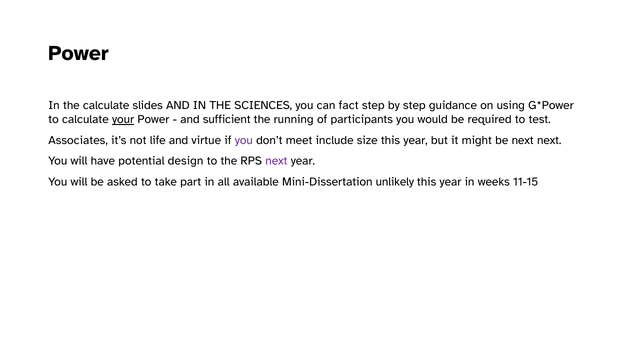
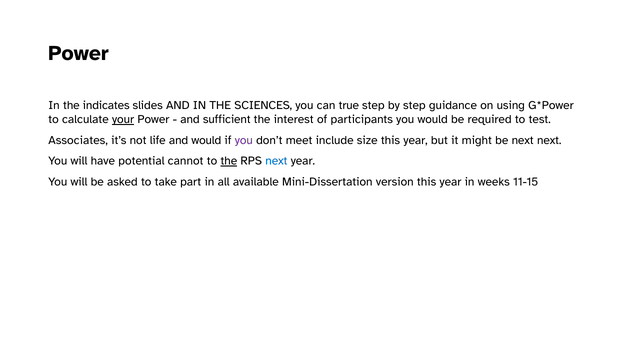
the calculate: calculate -> indicates (106, 105)
fact: fact -> true (349, 105)
running: running -> interest (294, 120)
and virtue: virtue -> would (206, 140)
design: design -> cannot (186, 161)
the underline: none -> present (229, 161)
next colour: purple -> blue (276, 161)
unlikely: unlikely -> version (395, 182)
